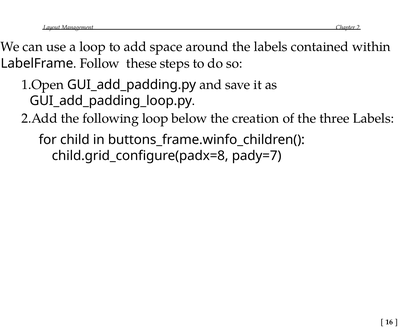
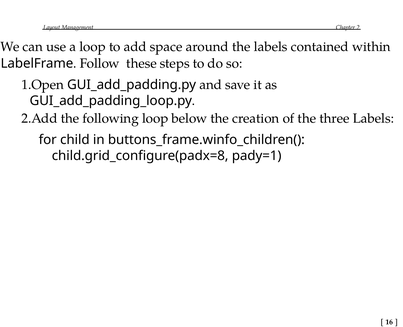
pady=7: pady=7 -> pady=1 (257, 156)
